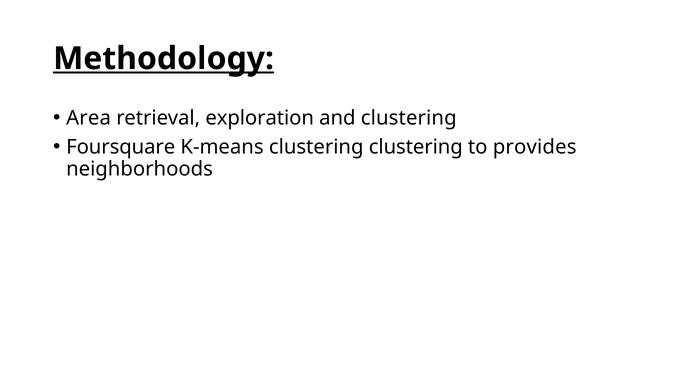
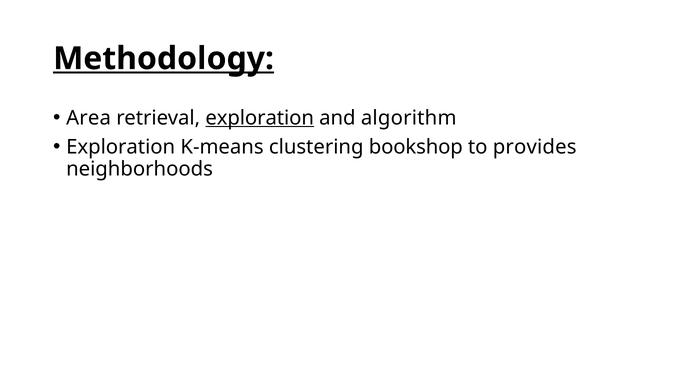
exploration underline: none -> present (260, 118)
and clustering: clustering -> algorithm (409, 118)
Foursquare: Foursquare -> Exploration (121, 147)
clustering clustering: clustering -> bookshop (416, 147)
